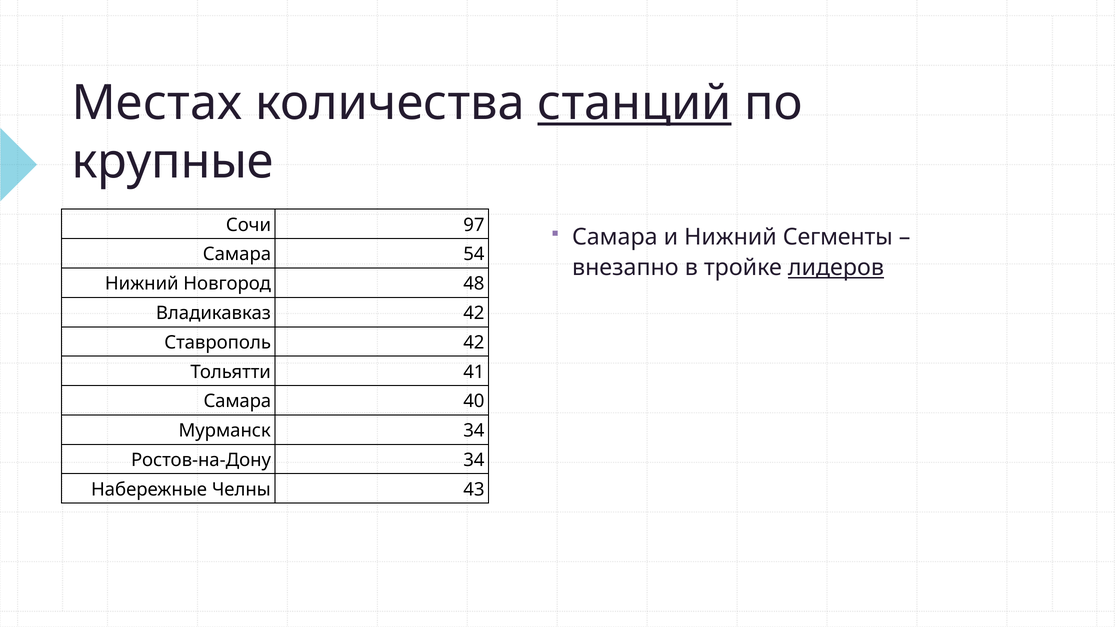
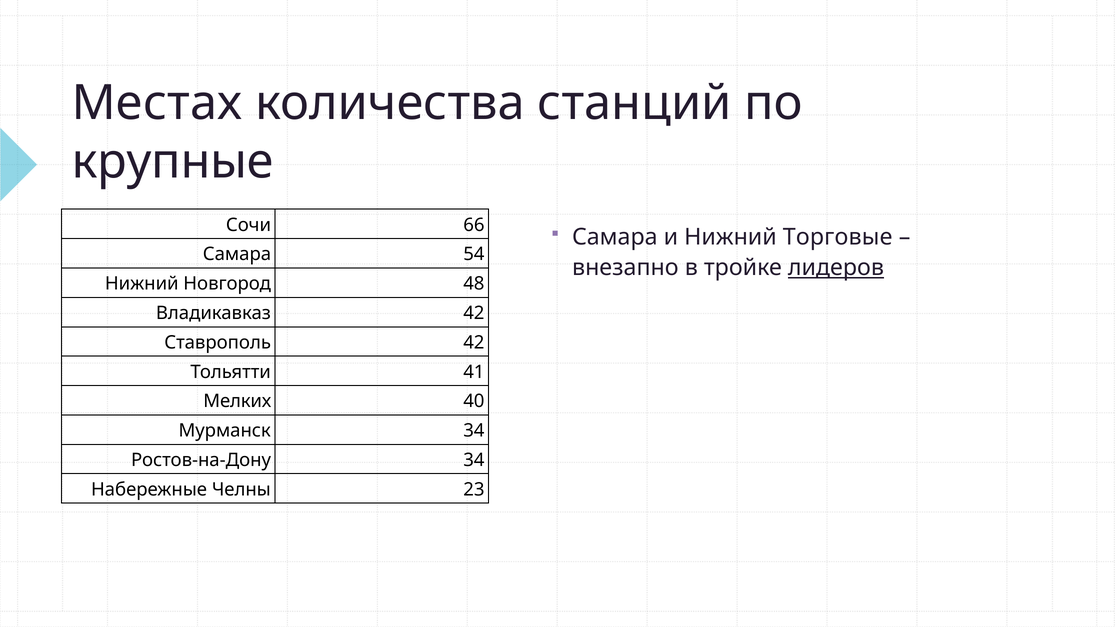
станций underline: present -> none (635, 103)
97: 97 -> 66 (474, 225)
Сегменты: Сегменты -> Торговые (838, 237)
Самара: Самара -> Мелких (237, 401)
43: 43 -> 23 (474, 490)
